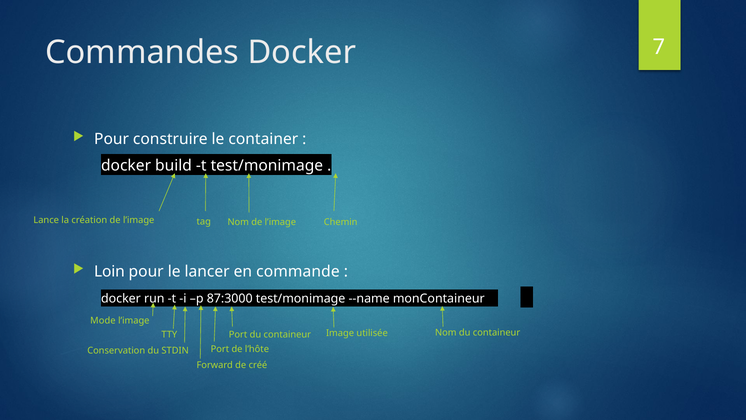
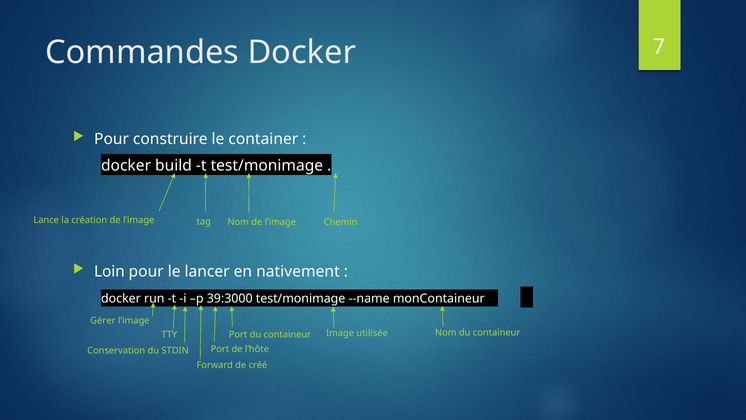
commande: commande -> nativement (298, 271)
87:3000: 87:3000 -> 39:3000 (230, 299)
Mode: Mode -> Gérer (103, 320)
